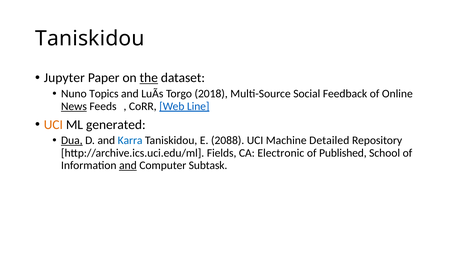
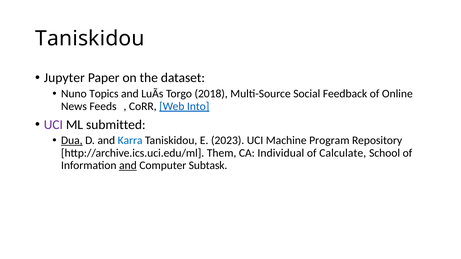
the underline: present -> none (149, 78)
News underline: present -> none (74, 106)
Line: Line -> Into (198, 106)
UCI colour: orange -> purple (53, 125)
generated: generated -> submitted (116, 125)
2088: 2088 -> 2023 (228, 141)
Detailed: Detailed -> Program (329, 141)
Fields: Fields -> Them (222, 153)
Electronic: Electronic -> Individual (281, 153)
Published: Published -> Calculate (343, 153)
